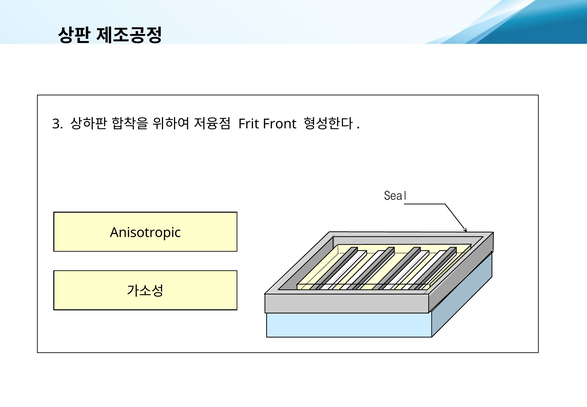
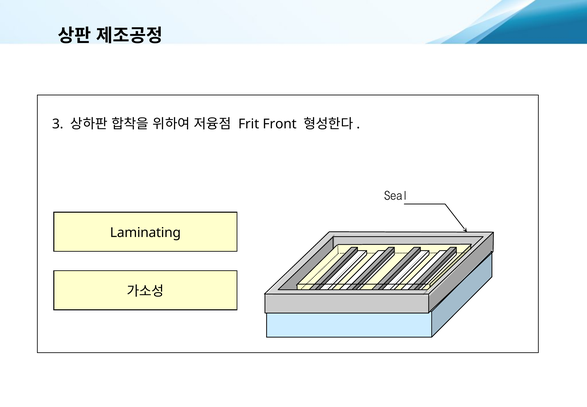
Anisotropic: Anisotropic -> Laminating (145, 232)
